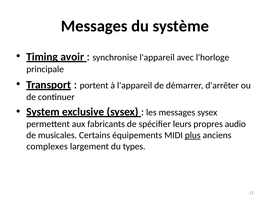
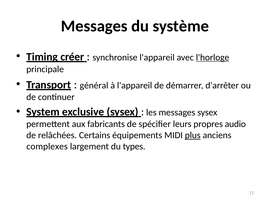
avoir: avoir -> créer (72, 57)
l'horloge underline: none -> present (213, 58)
portent: portent -> général (94, 86)
musicales: musicales -> relâchées (57, 136)
